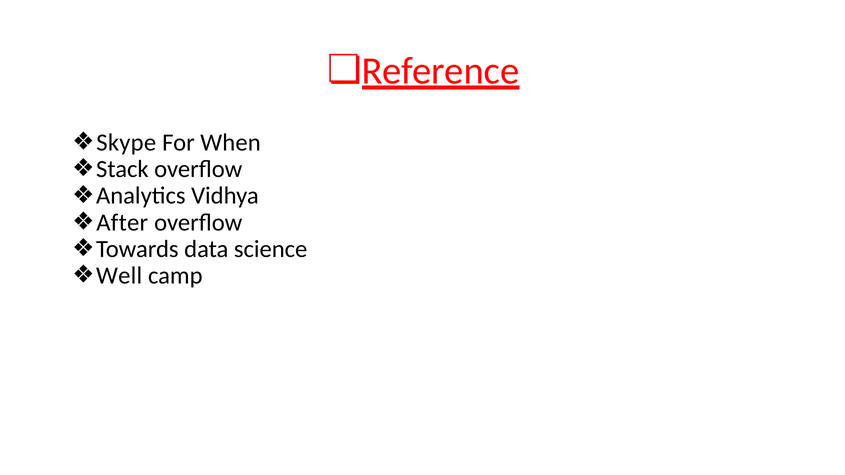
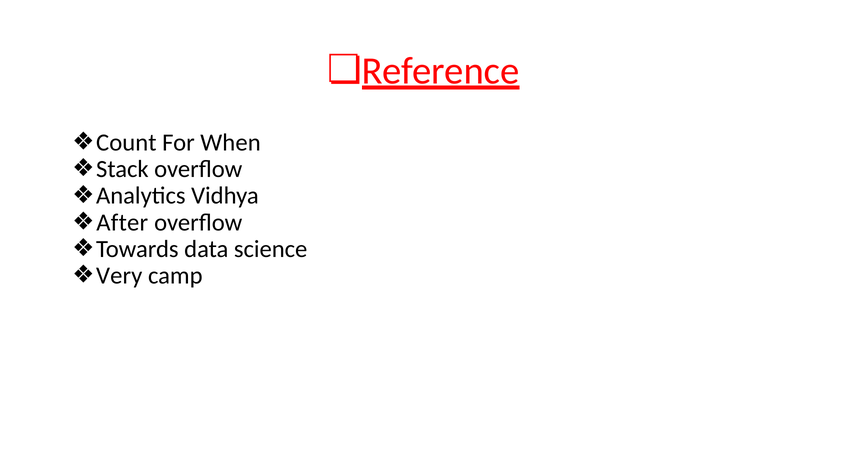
Skype: Skype -> Count (126, 143)
Well: Well -> Very (119, 276)
